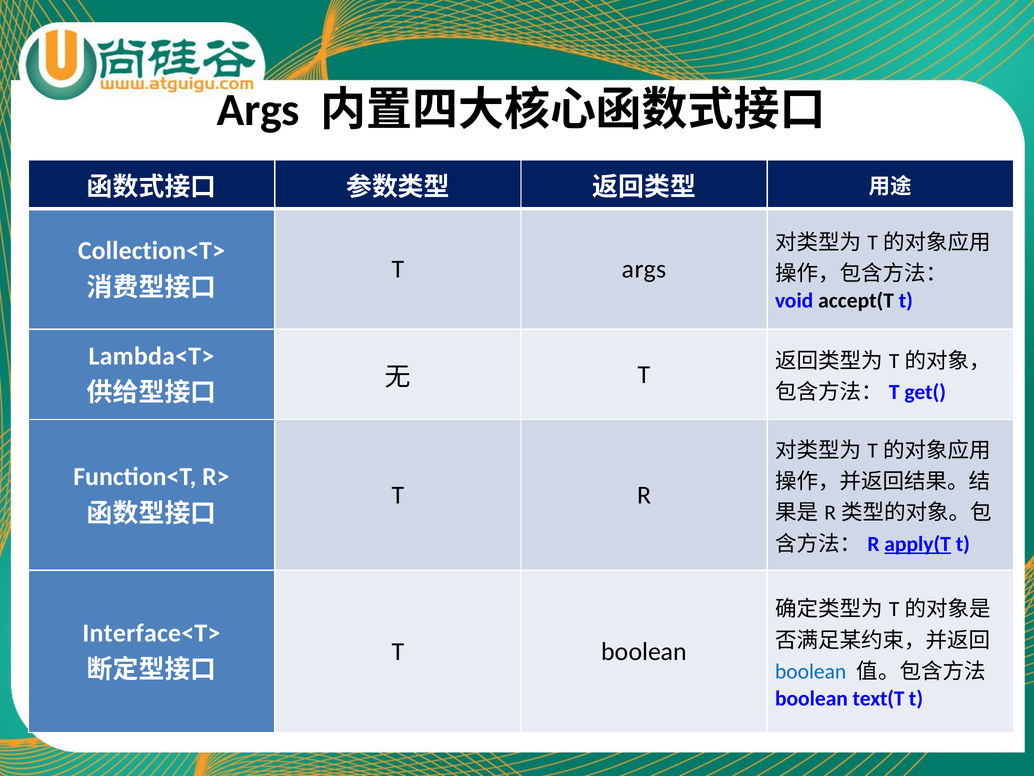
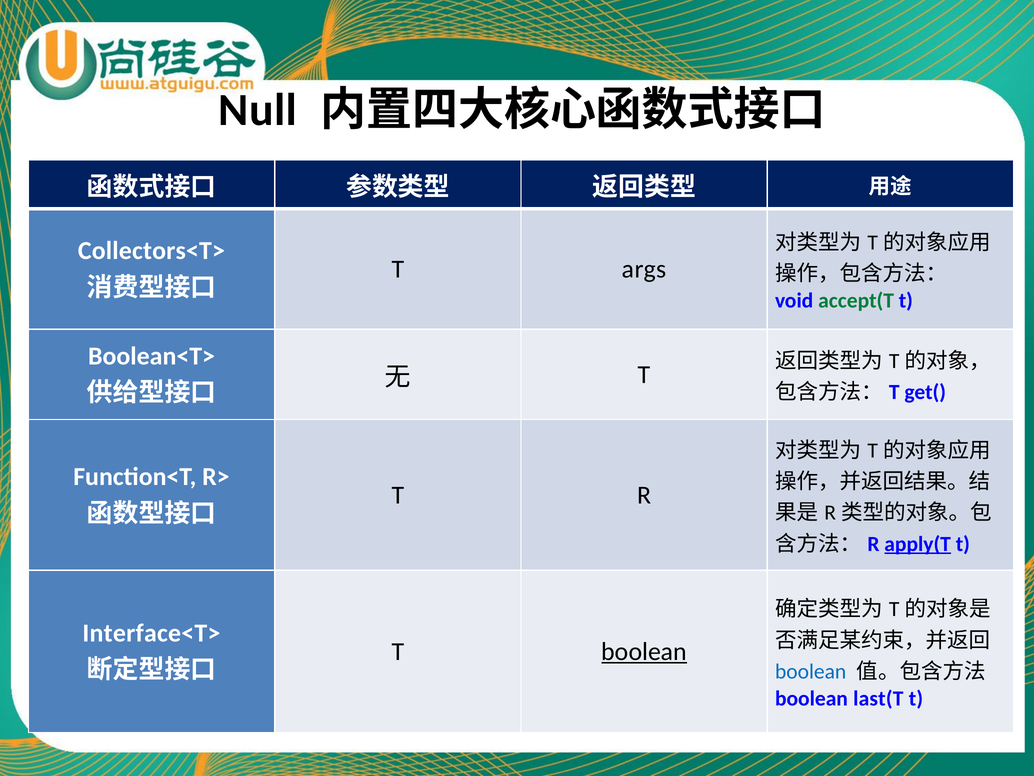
Args: Args -> Null (258, 110)
Collection<T>: Collection<T> -> Collectors<T> (151, 250)
accept(T colour: black -> green (856, 300)
Lambda<T>: Lambda<T> -> Boolean<T> (151, 356)
boolean underline: none -> present (644, 651)
text(T: text(T -> last(T (878, 698)
